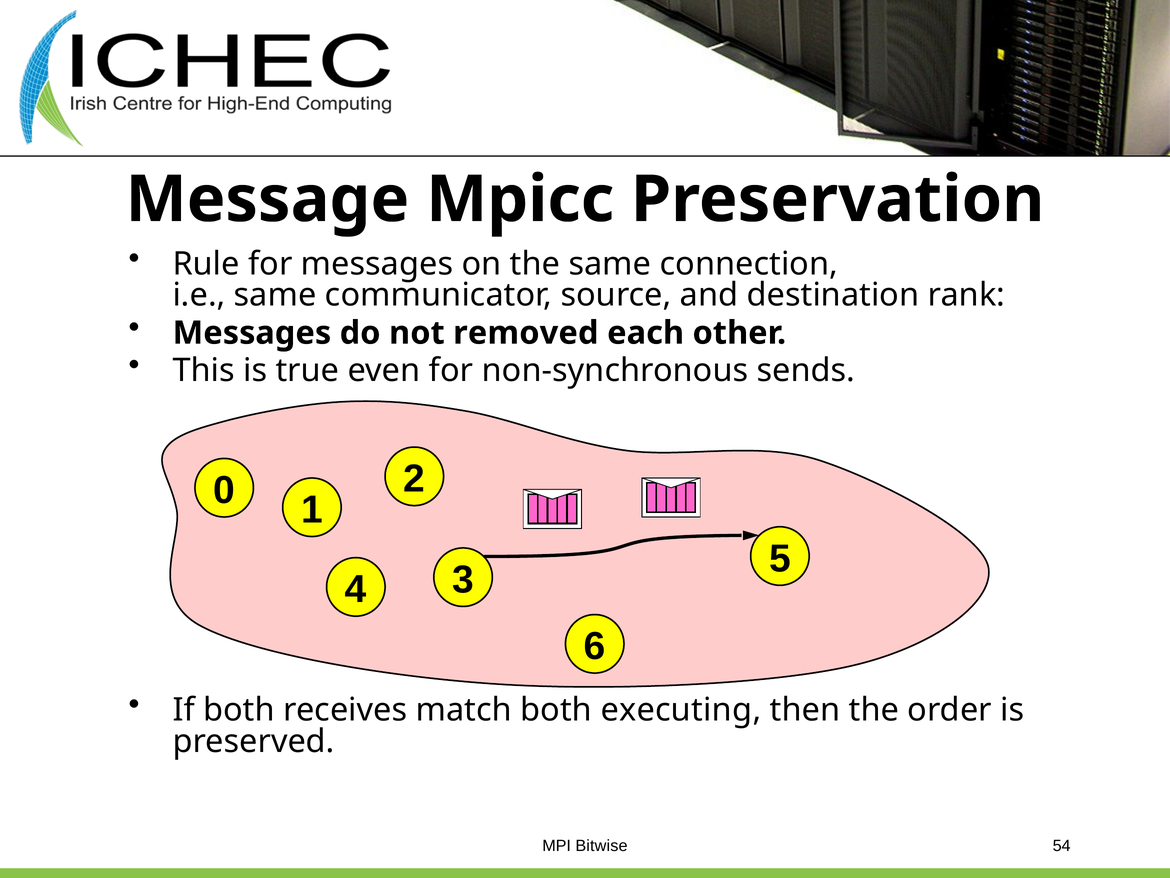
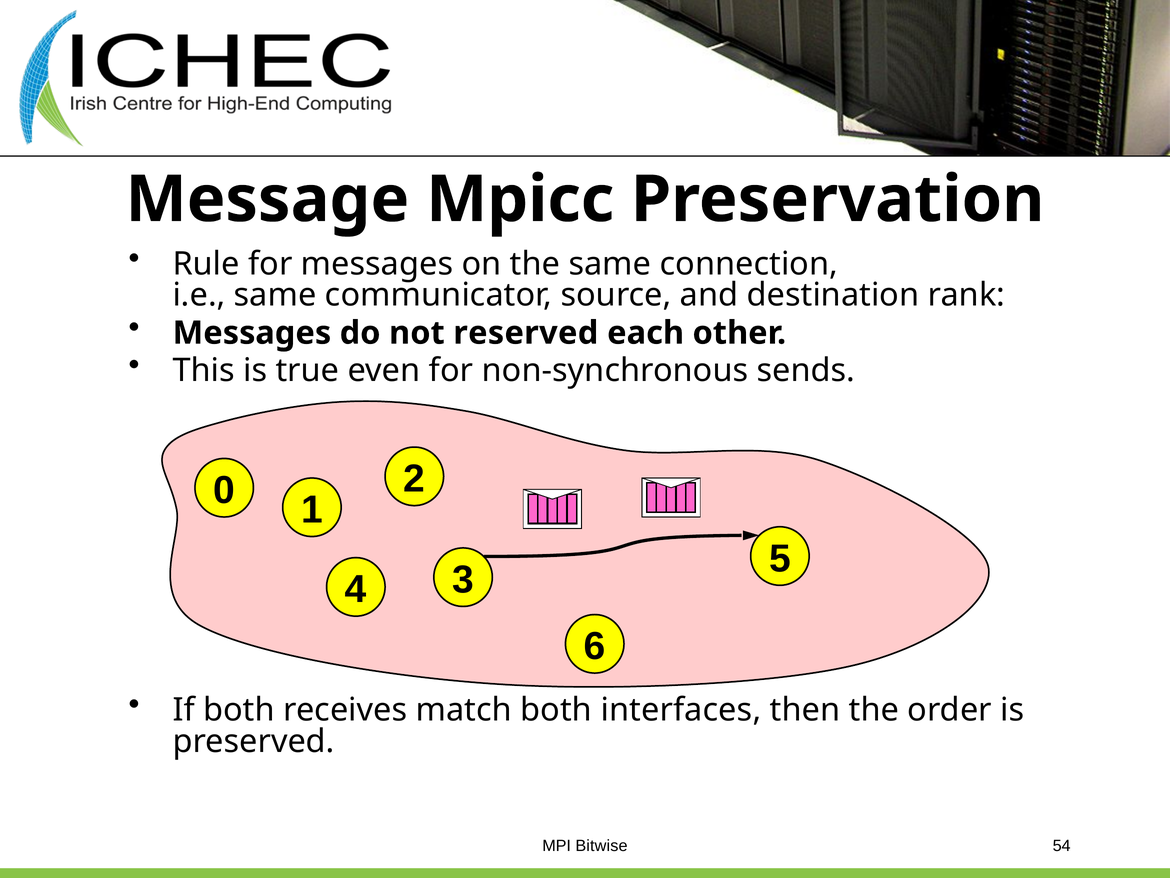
removed: removed -> reserved (526, 333)
executing: executing -> interfaces (681, 710)
